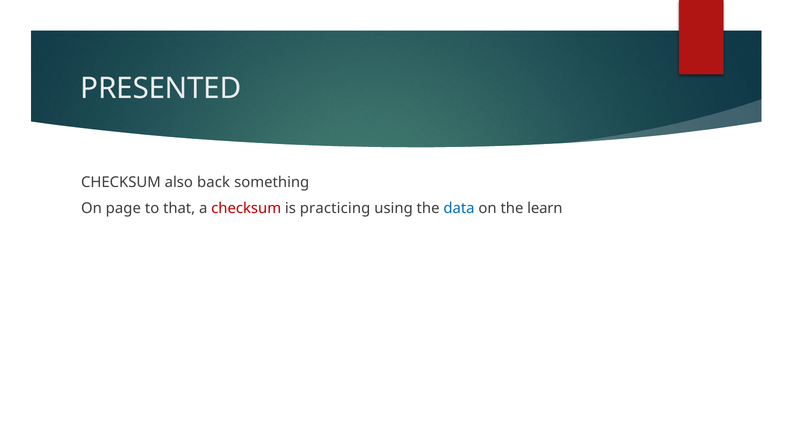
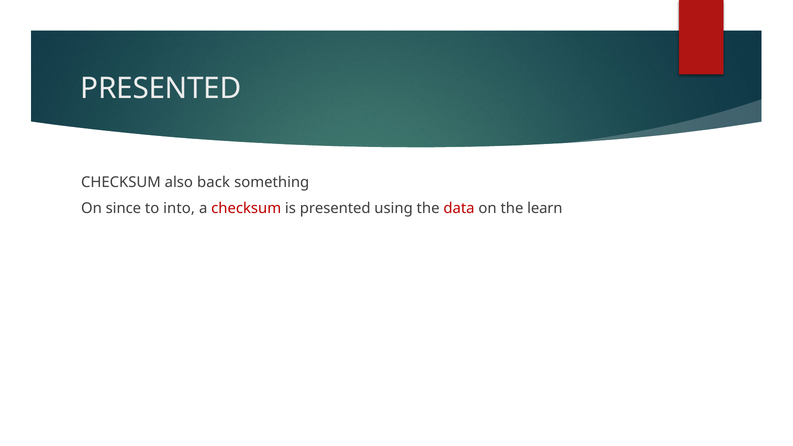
page: page -> since (123, 208)
that: that -> into (179, 208)
is practicing: practicing -> presented (335, 208)
data colour: blue -> red (459, 208)
